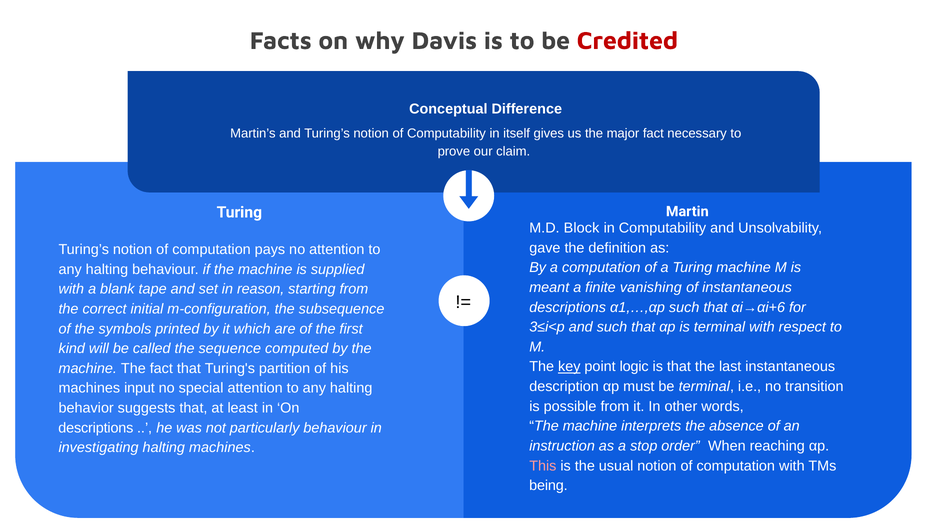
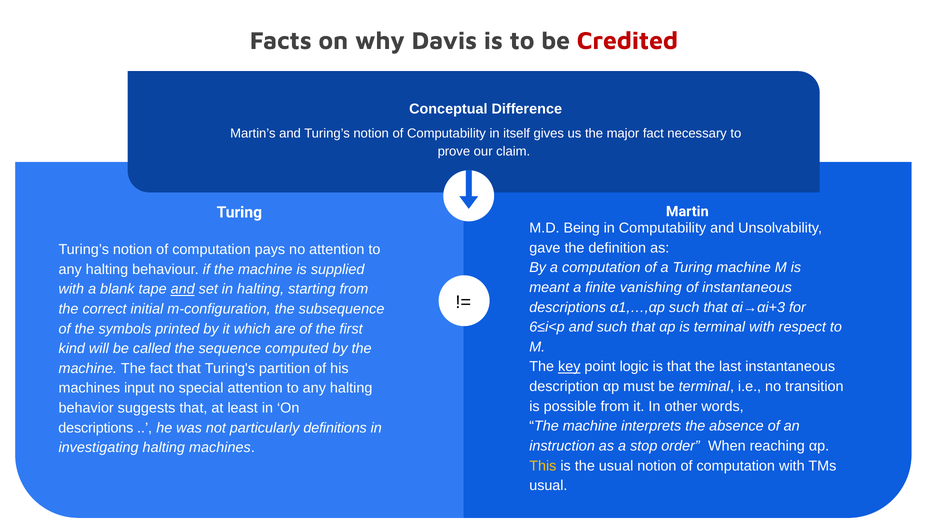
Block: Block -> Being (582, 228)
and underline: none -> present (183, 289)
in reason: reason -> halting (261, 289)
αi→αi+6: αi→αi+6 -> αi→αi+3 (758, 308)
3≤i<p: 3≤i<p -> 6≤i<p (547, 327)
particularly behaviour: behaviour -> definitions (335, 428)
This colour: pink -> yellow (543, 466)
being: being -> usual (548, 486)
